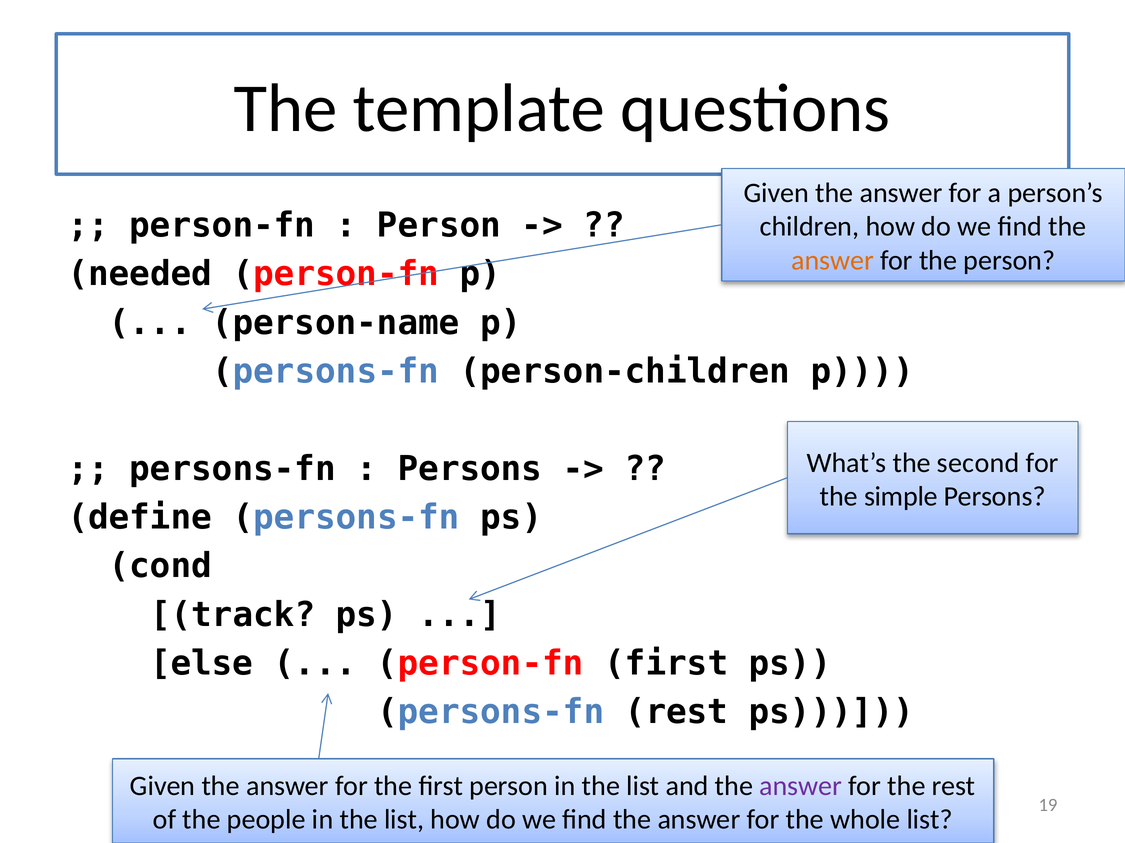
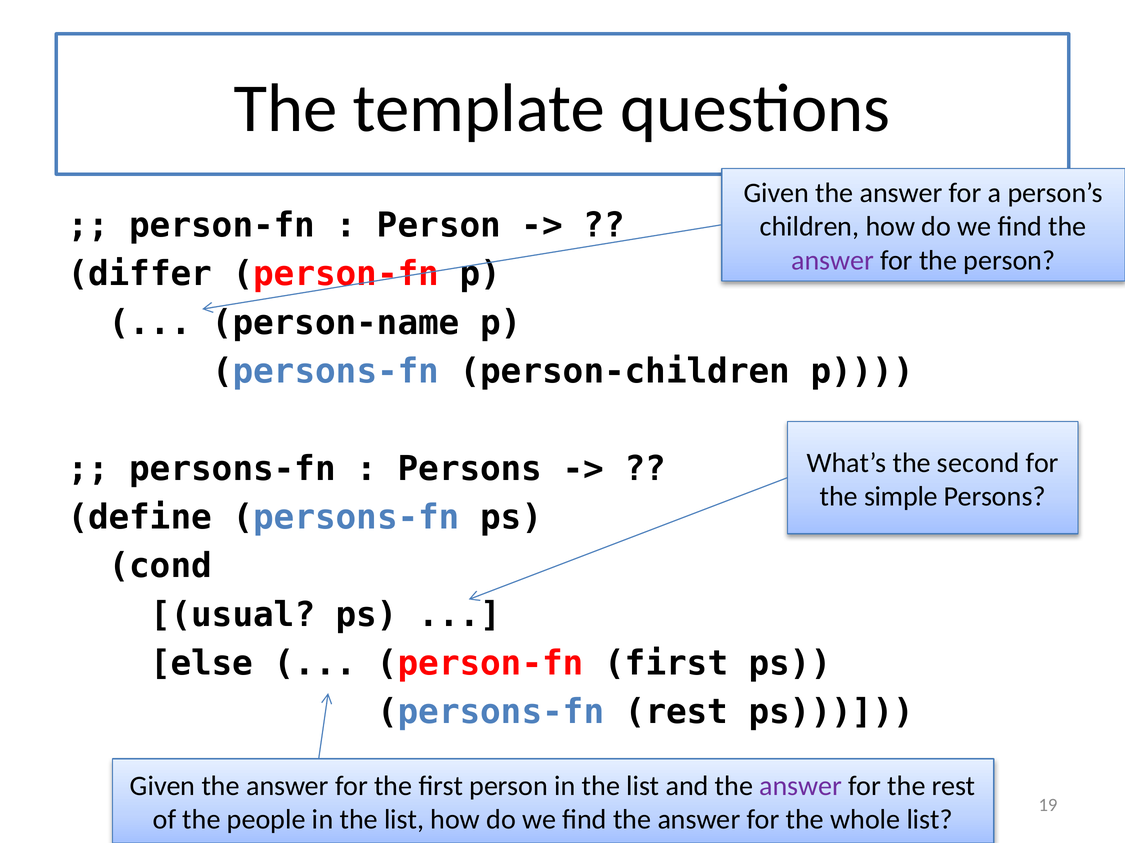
answer colour: orange -> purple (833, 261)
needed: needed -> differ (140, 274)
track: track -> usual (233, 615)
